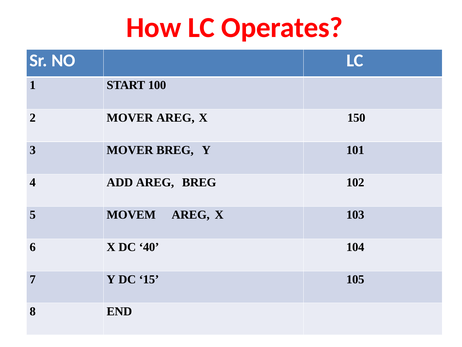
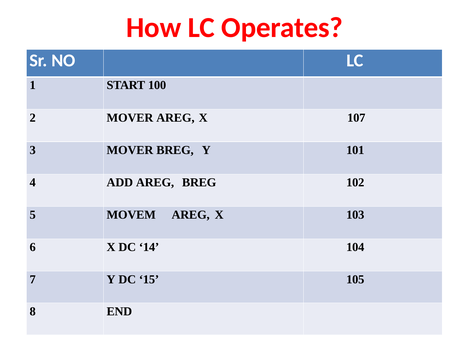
150: 150 -> 107 (356, 118)
40: 40 -> 14 (149, 247)
